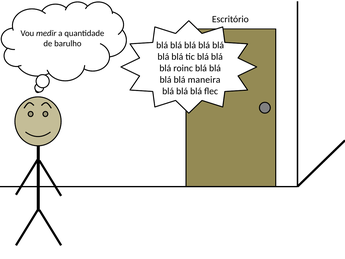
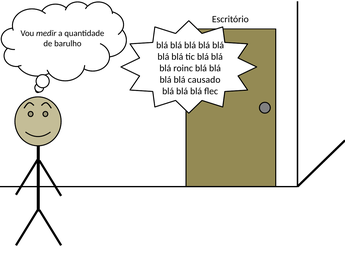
maneira: maneira -> causado (204, 80)
